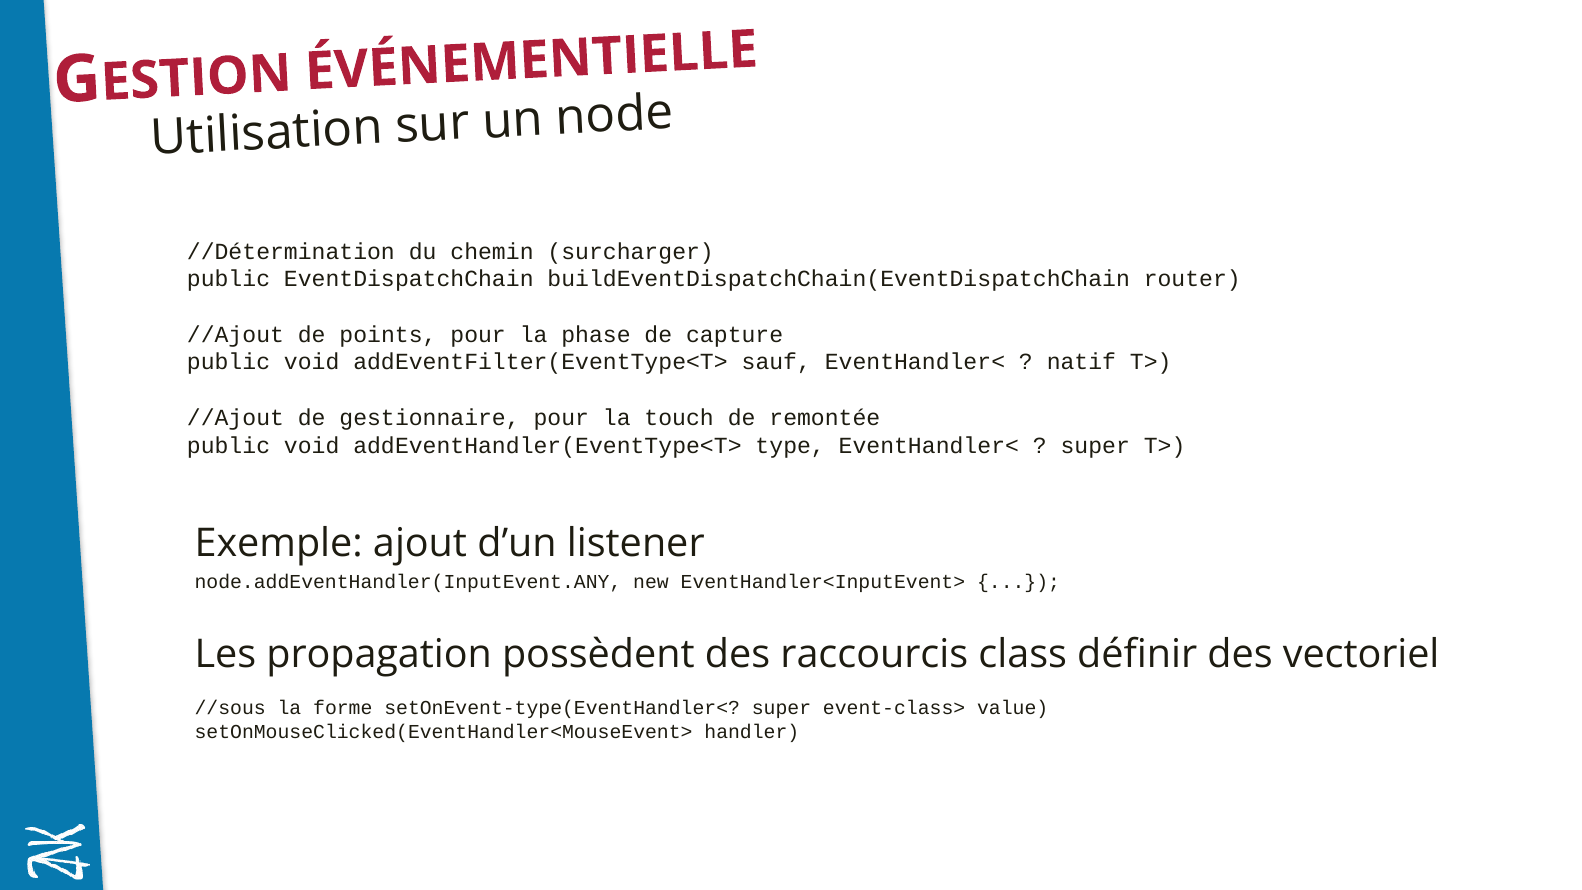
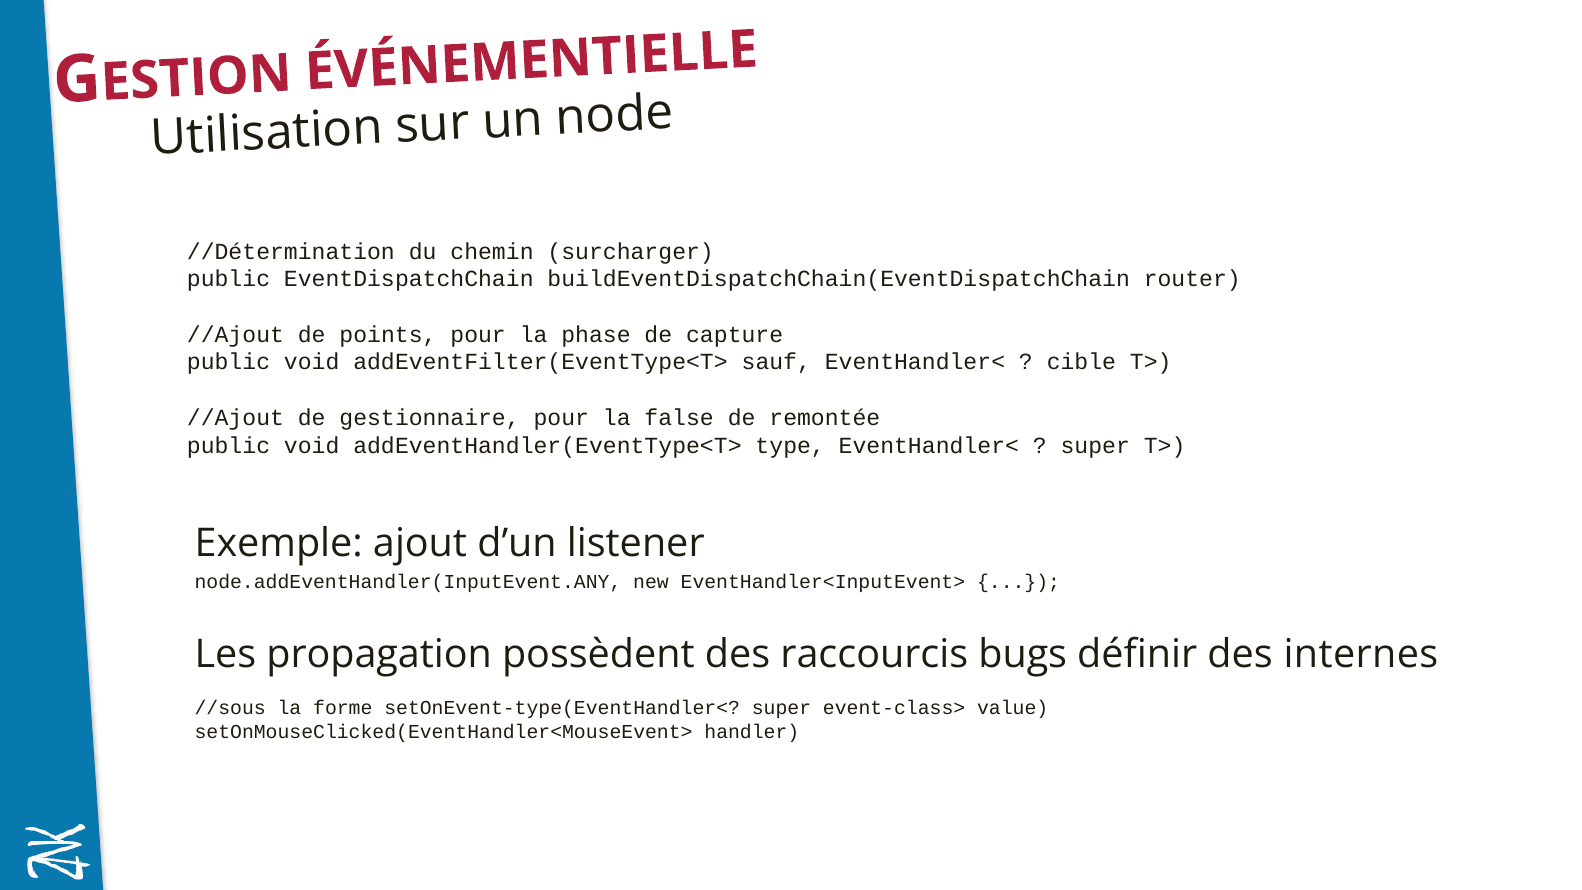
natif: natif -> cible (1081, 362)
touch: touch -> false (679, 418)
class: class -> bugs (1023, 654)
vectoriel: vectoriel -> internes (1361, 654)
